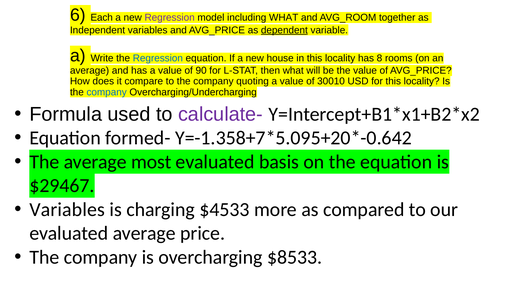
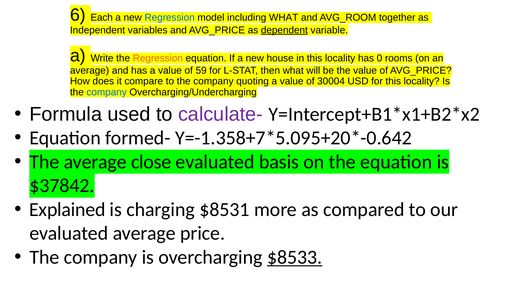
Regression colour: purple -> blue (170, 18)
Regression colour: blue -> orange (158, 58)
8: 8 -> 0 (379, 58)
90: 90 -> 59 (201, 71)
30010: 30010 -> 30004 (331, 81)
most: most -> close (151, 162)
$29467: $29467 -> $37842 (62, 185)
Variables: Variables -> Explained (67, 209)
$4533: $4533 -> $8531 (225, 209)
$8533 underline: none -> present (295, 257)
